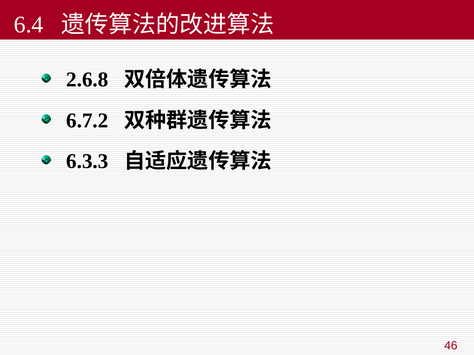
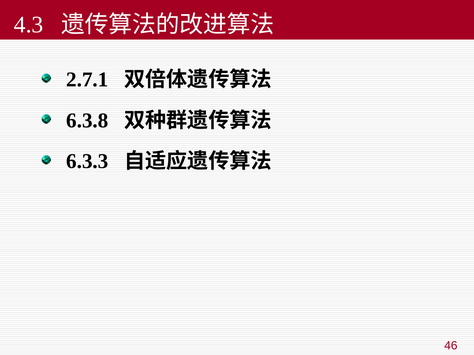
6.4: 6.4 -> 4.3 (29, 25)
2.6.8: 2.6.8 -> 2.7.1 (87, 80)
6.7.2: 6.7.2 -> 6.3.8 (87, 121)
